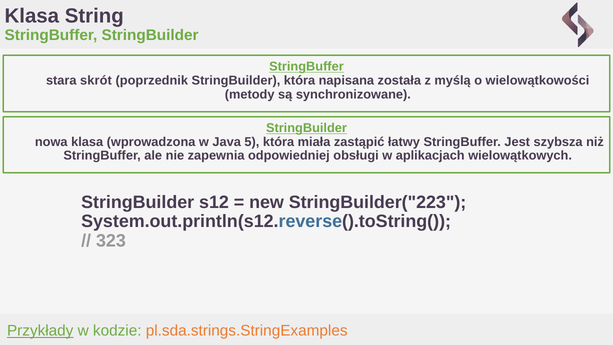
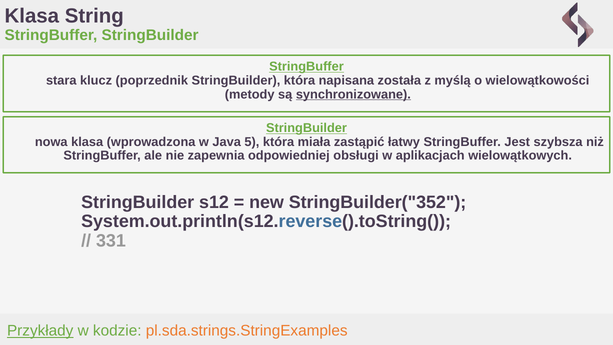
skrót: skrót -> klucz (96, 81)
synchronizowane underline: none -> present (353, 94)
StringBuilder("223: StringBuilder("223 -> StringBuilder("352 (378, 202)
323: 323 -> 331 (111, 241)
